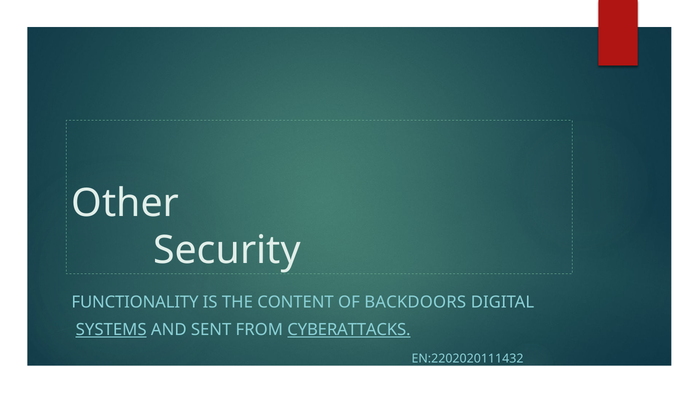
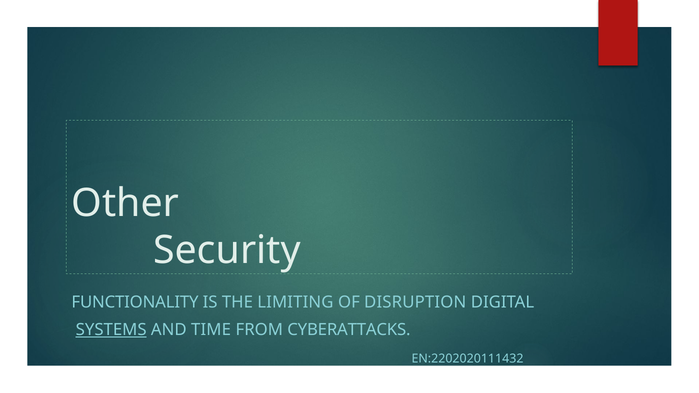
CONTENT: CONTENT -> LIMITING (295, 303)
BACKDOORS: BACKDOORS -> DISRUPTION (415, 303)
SENT: SENT -> TIME (211, 330)
CYBERATTACKS underline: present -> none (349, 330)
